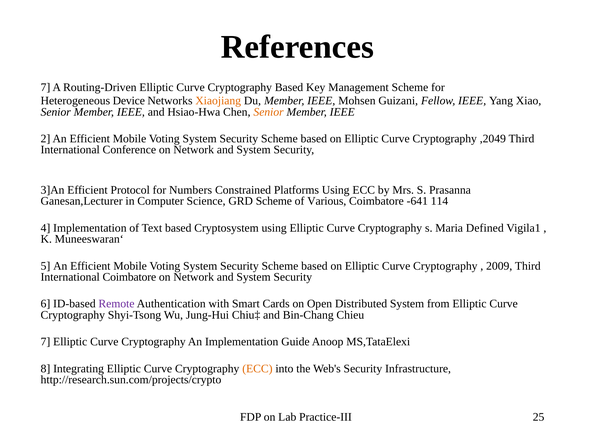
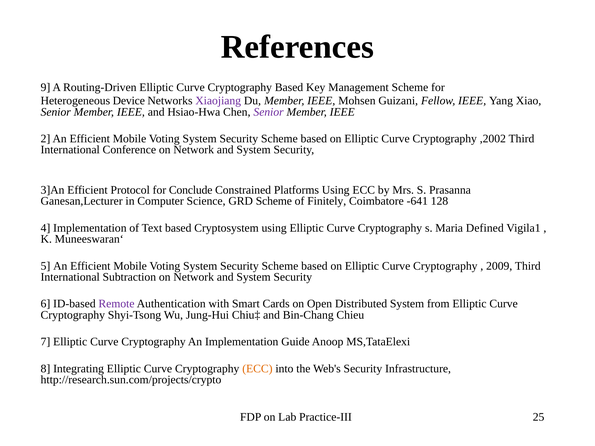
7: 7 -> 9 (45, 87)
Xiaojiang colour: orange -> purple (218, 101)
Senior colour: orange -> purple (269, 112)
,2049: ,2049 -> ,2002 (493, 139)
Numbers: Numbers -> Conclude (191, 190)
Various: Various -> Finitely (327, 201)
114: 114 -> 128 (440, 201)
International Coimbatore: Coimbatore -> Subtraction (129, 277)
